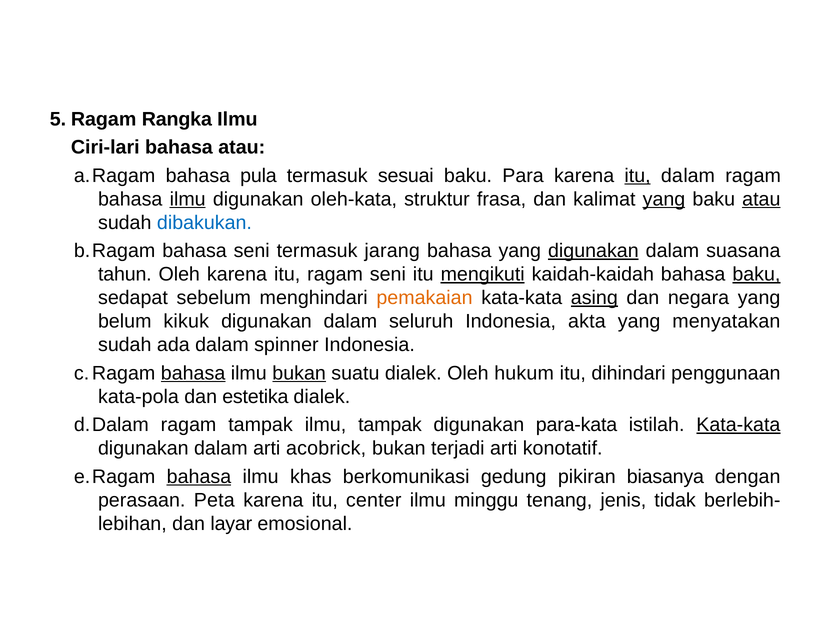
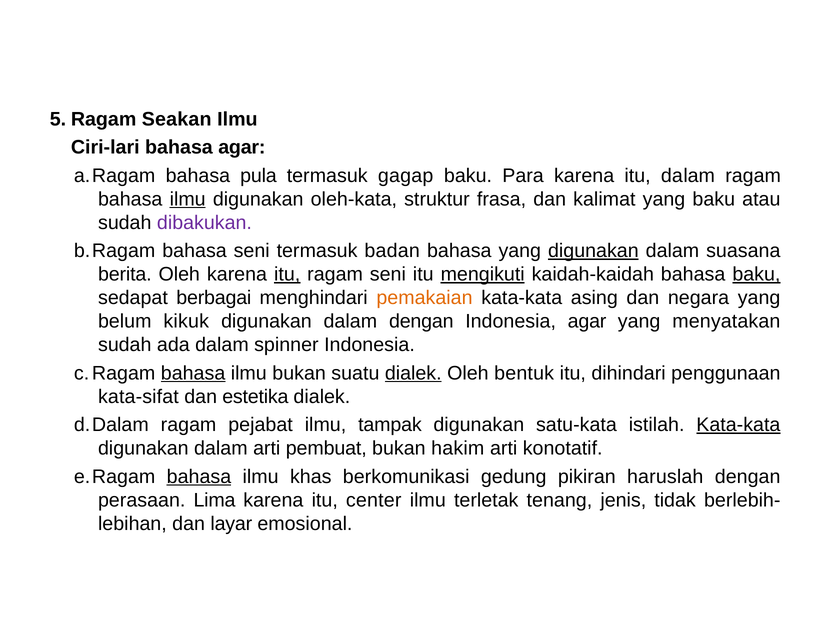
Rangka: Rangka -> Seakan (177, 120)
bahasa atau: atau -> agar (242, 147)
sesuai: sesuai -> gagap (406, 176)
itu underline: present -> none (638, 176)
yang underline: present -> none (664, 199)
atau underline: present -> none (761, 199)
dibakukan colour: blue -> purple (204, 223)
jarang: jarang -> badan (392, 251)
tahun: tahun -> berita (125, 274)
itu underline: none -> present (287, 274)
sebelum: sebelum -> berbagai (214, 298)
asing underline: present -> none (594, 298)
dalam seluruh: seluruh -> dengan (421, 322)
Indonesia akta: akta -> agar (587, 322)
bukan underline: present -> none (299, 373)
dialek underline: none -> present (413, 373)
hukum: hukum -> bentuk (524, 373)
kata-pola: kata-pola -> kata-sifat (138, 397)
ragam tampak: tampak -> pejabat (261, 425)
para-kata: para-kata -> satu-kata (576, 425)
acobrick: acobrick -> pembuat (326, 449)
terjadi: terjadi -> hakim (458, 449)
biasanya: biasanya -> haruslah (665, 477)
Peta: Peta -> Lima (214, 500)
minggu: minggu -> terletak (486, 500)
